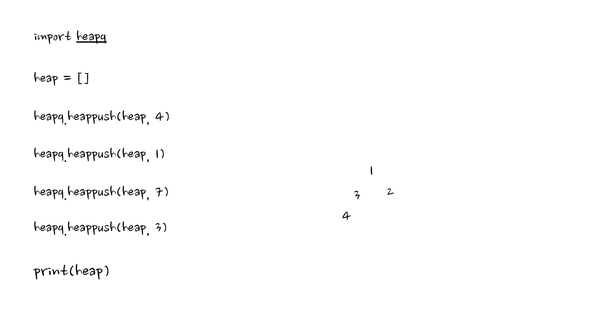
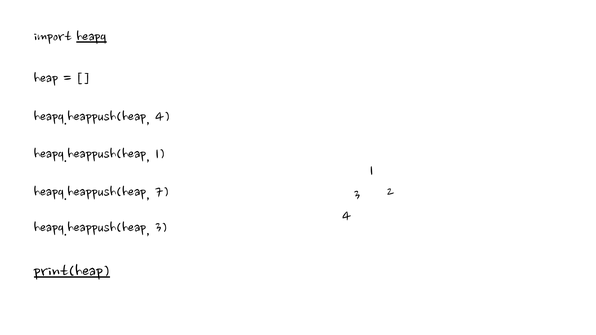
print(heap underline: none -> present (72, 269)
